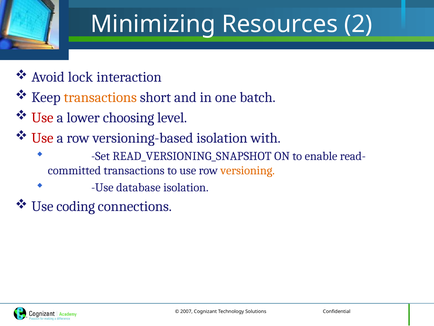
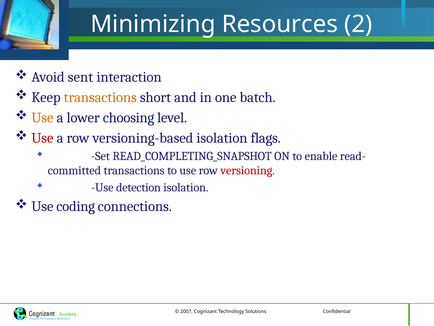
lock: lock -> sent (80, 77)
Use colour: red -> orange (42, 117)
with: with -> flags (266, 138)
READ_VERSIONING_SNAPSHOT: READ_VERSIONING_SNAPSHOT -> READ_COMPLETING_SNAPSHOT (192, 156)
versioning colour: orange -> red (248, 170)
database: database -> detection (139, 187)
